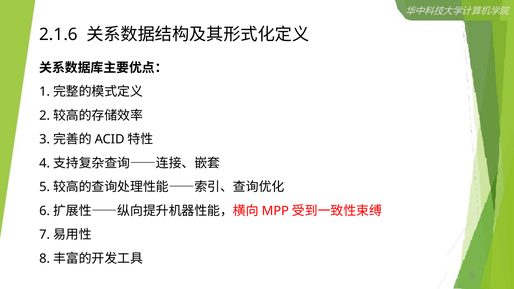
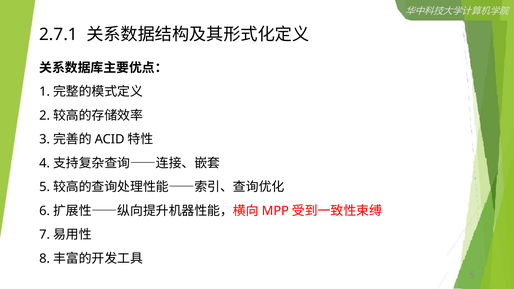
2.1.6: 2.1.6 -> 2.7.1 (58, 35)
